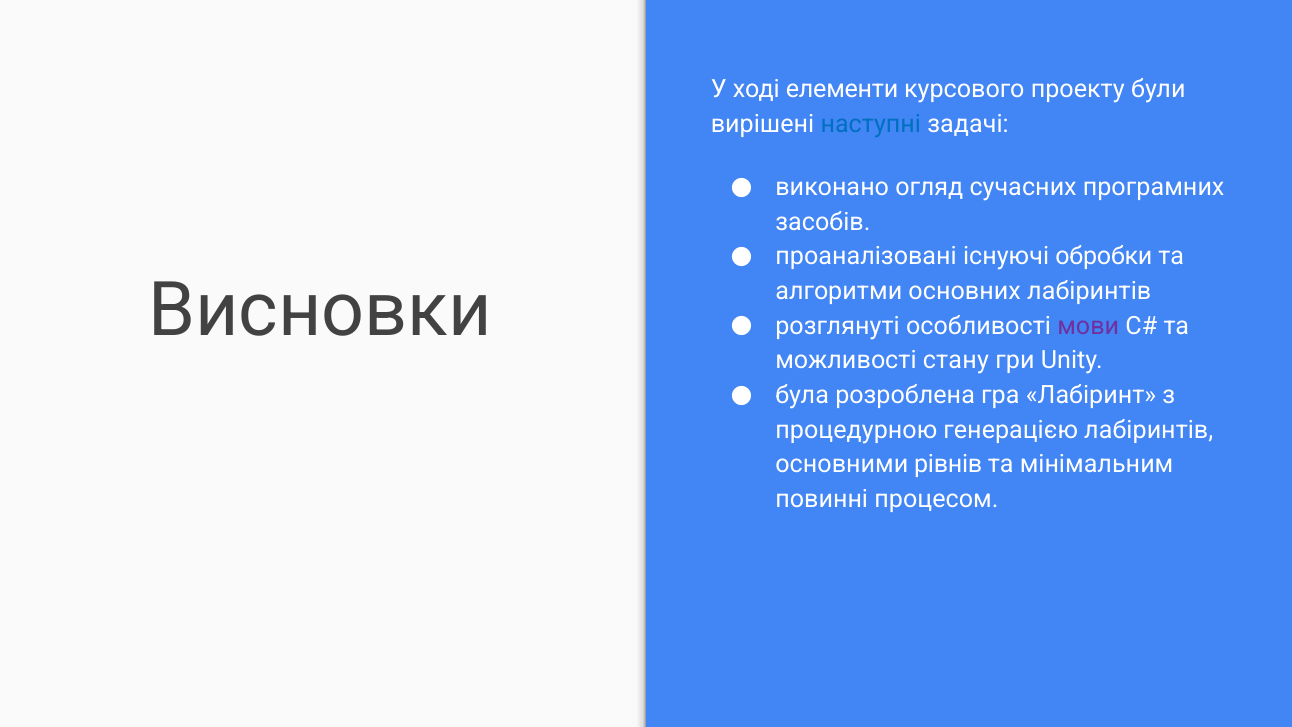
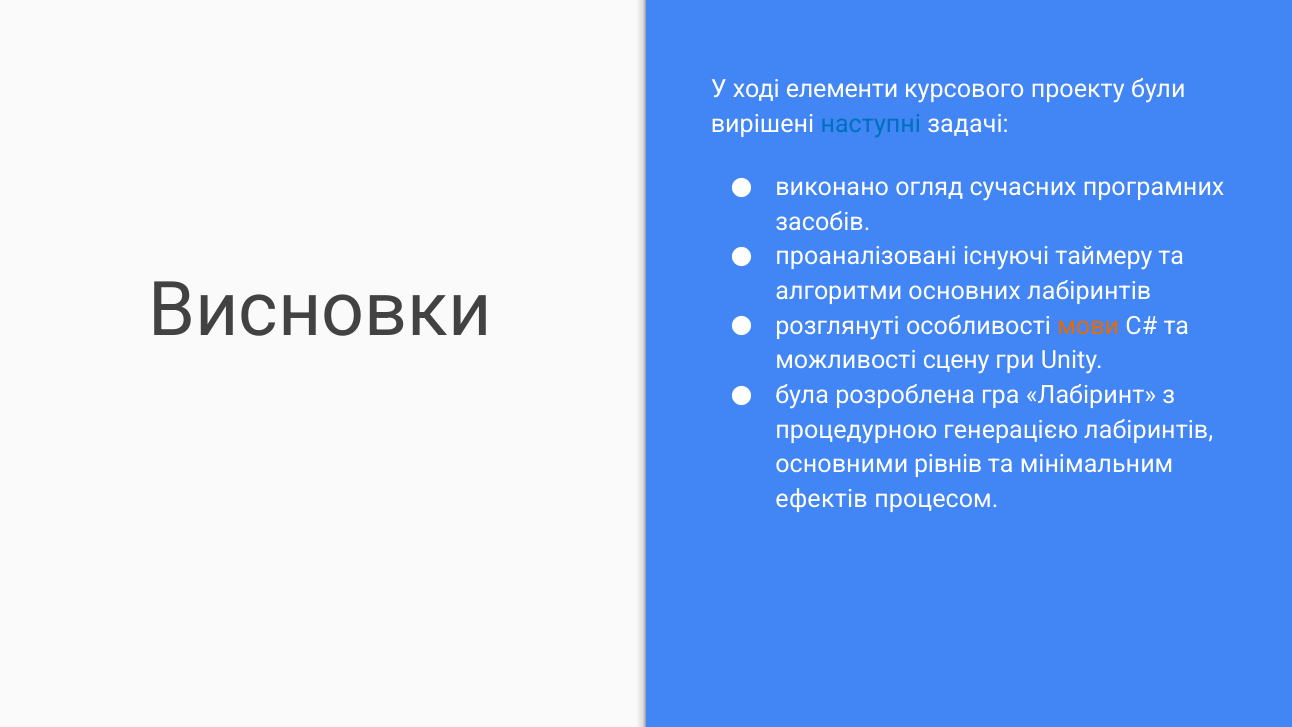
обробки: обробки -> таймеру (1104, 256)
мови colour: purple -> orange (1088, 326)
стану: стану -> сцену (956, 360)
повинні: повинні -> ефектів (822, 499)
